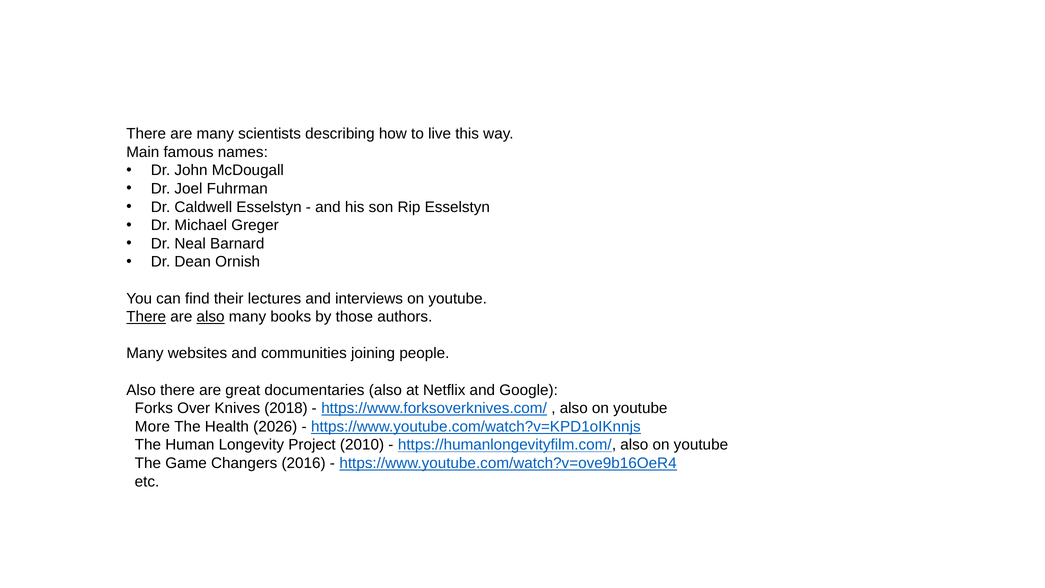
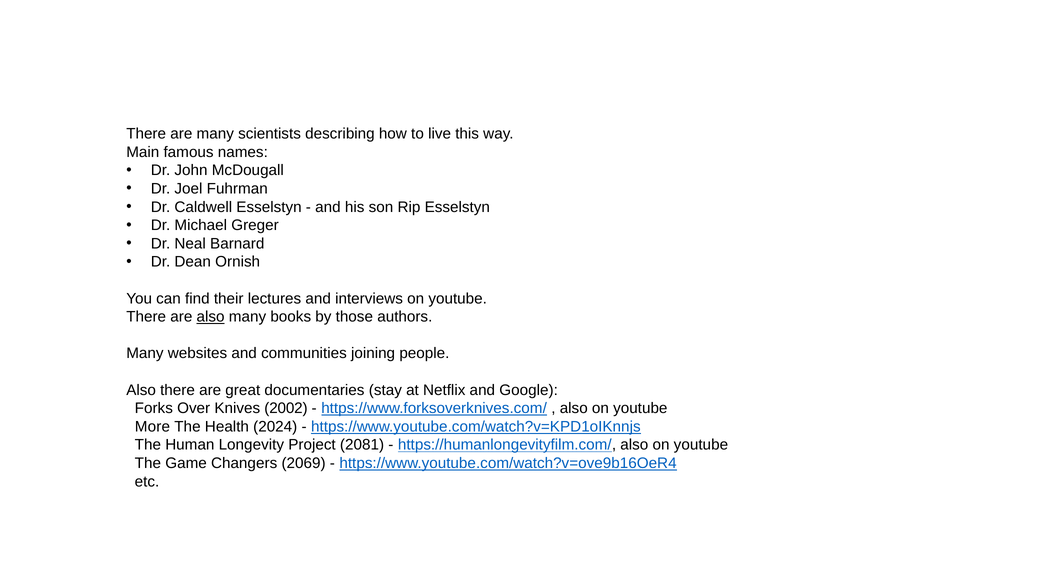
There underline: present -> none (146, 317)
documentaries also: also -> stay (385, 390)
2018: 2018 -> 2002 (286, 408)
2026: 2026 -> 2024 (275, 426)
2010: 2010 -> 2081 (362, 445)
2016: 2016 -> 2069 (304, 463)
